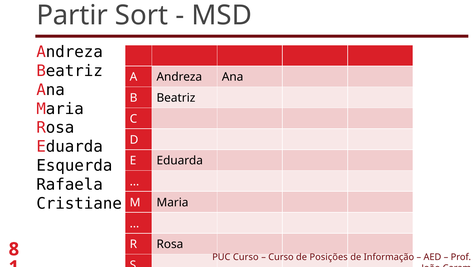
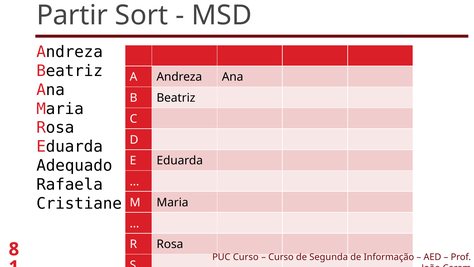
Esquerda: Esquerda -> Adequado (74, 166)
Posições: Posições -> Segunda (329, 257)
